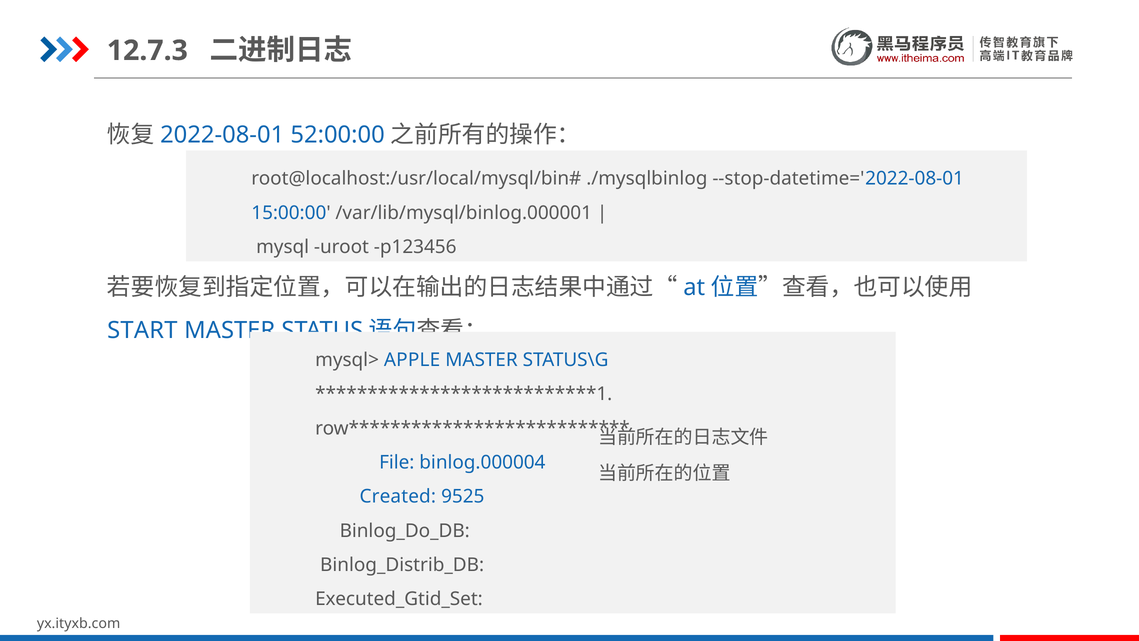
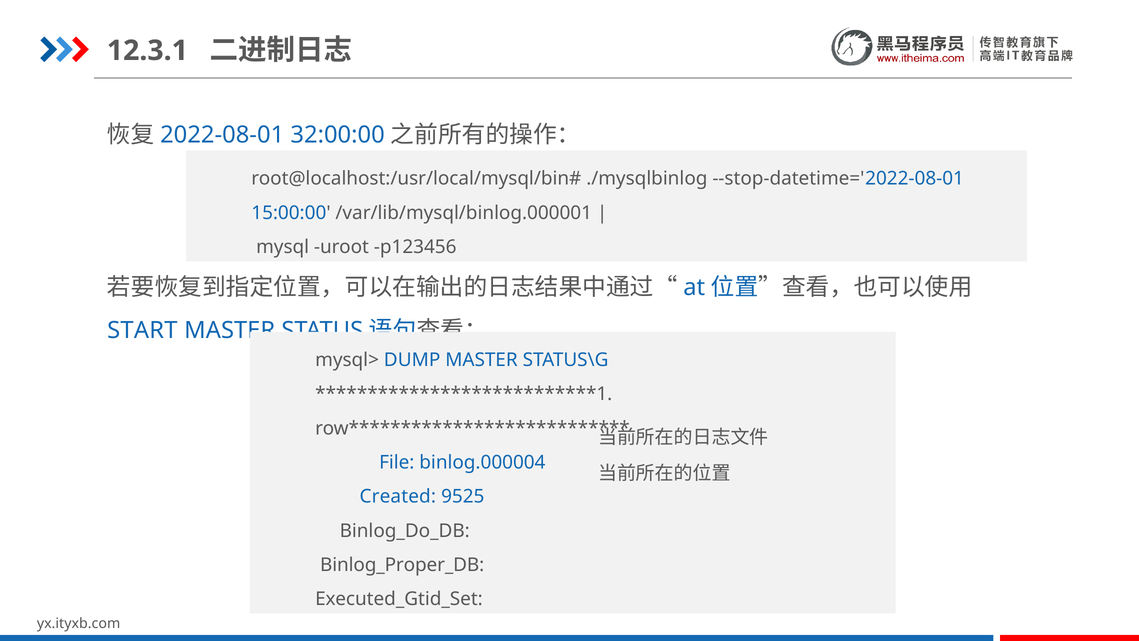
12.7.3: 12.7.3 -> 12.3.1 (147, 51)
52:00:00: 52:00:00 -> 32:00:00 (338, 135)
APPLE: APPLE -> DUMP (412, 360)
Binlog_Distrib_DB: Binlog_Distrib_DB -> Binlog_Proper_DB (402, 565)
